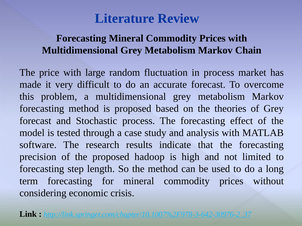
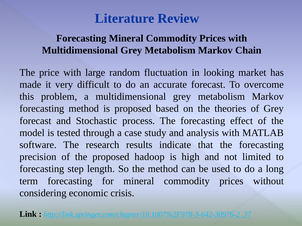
in process: process -> looking (219, 73)
